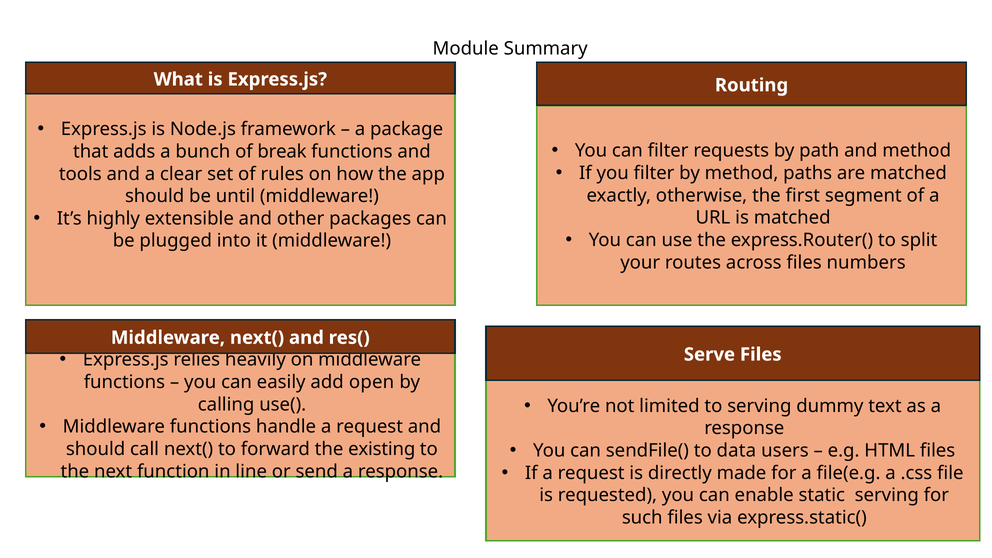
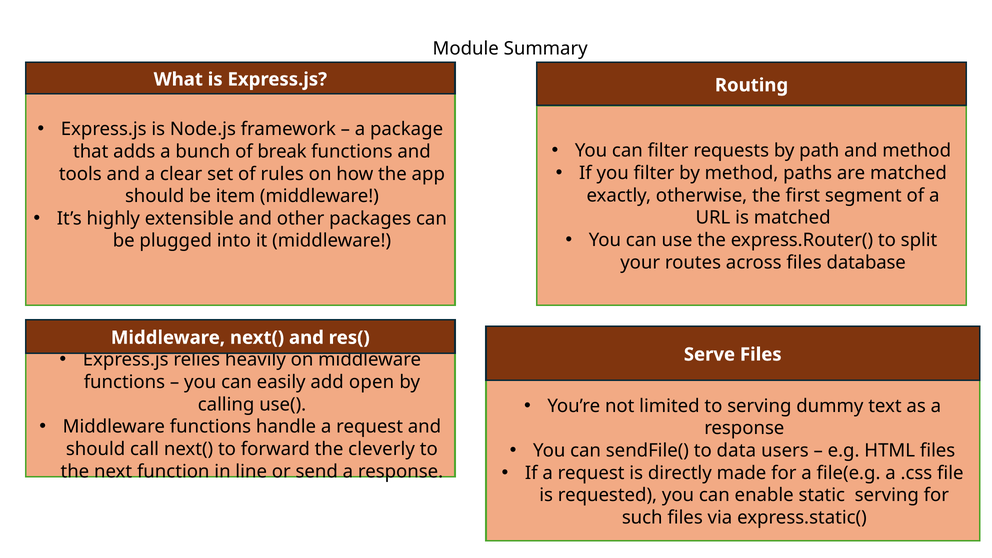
until: until -> item (236, 196)
numbers: numbers -> database (866, 262)
existing: existing -> cleverly (382, 449)
